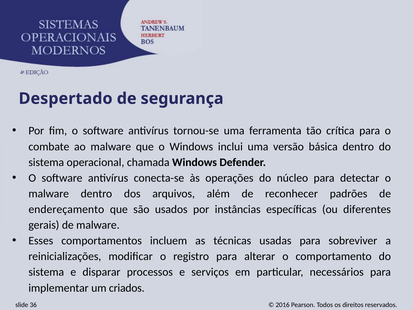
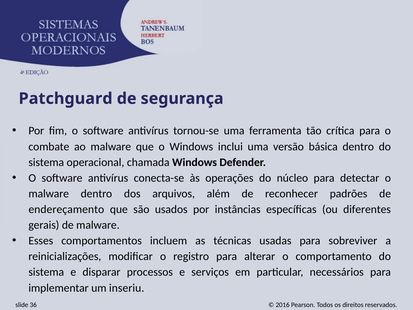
Despertado: Despertado -> Patchguard (66, 98)
criados: criados -> inseriu (127, 288)
